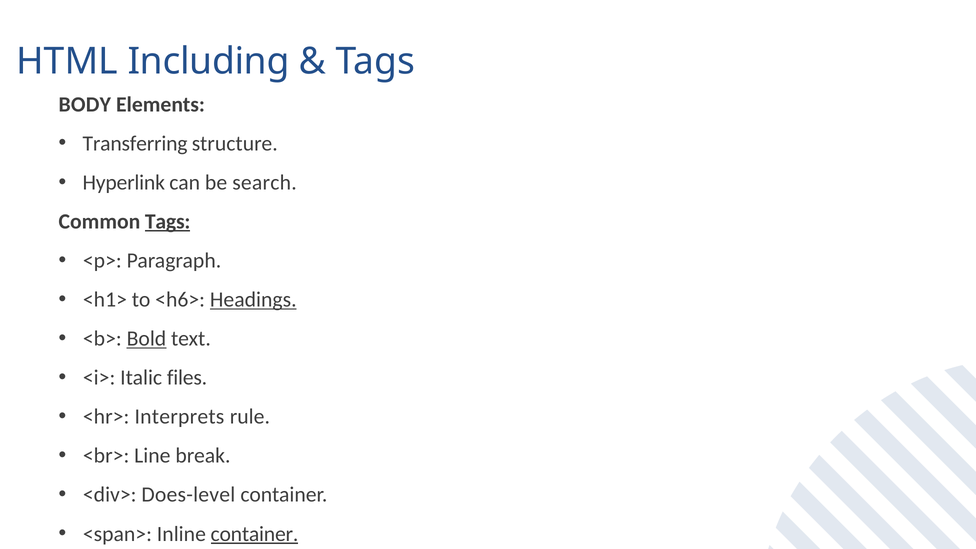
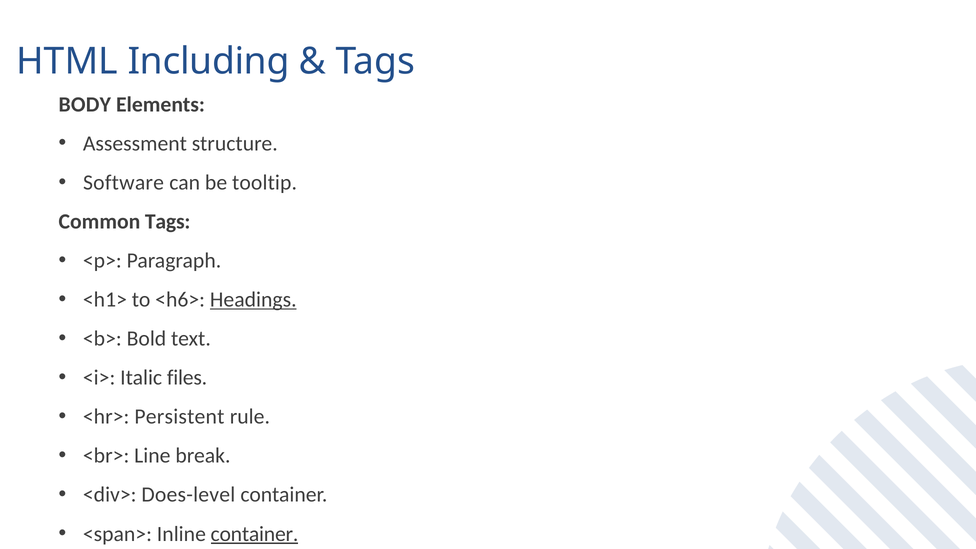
Transferring: Transferring -> Assessment (135, 143)
Hyperlink: Hyperlink -> Software (124, 182)
search: search -> tooltip (265, 182)
Tags underline: present -> none (168, 222)
Bold underline: present -> none (146, 339)
Interprets: Interprets -> Persistent (179, 417)
